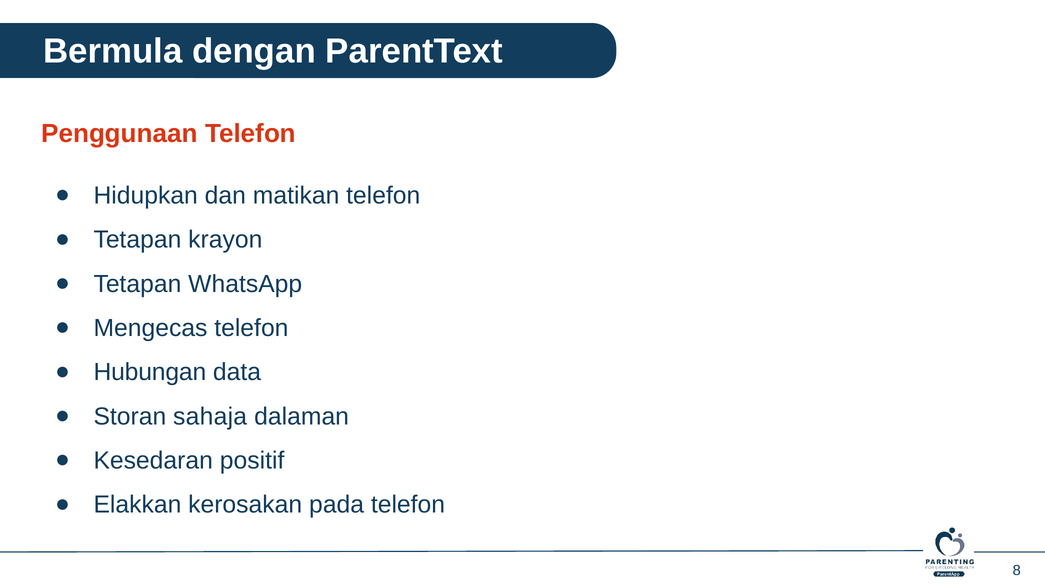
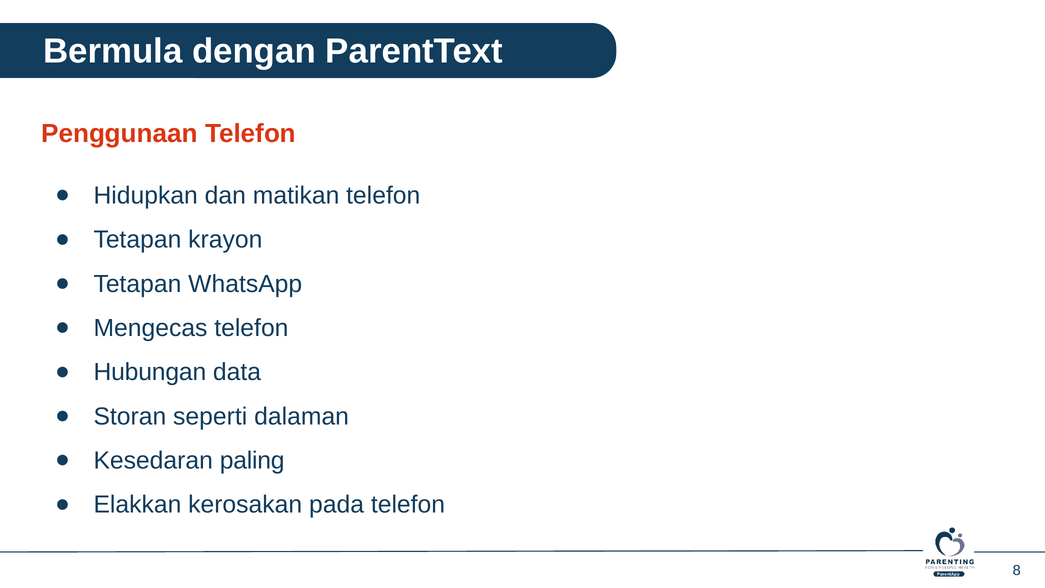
sahaja: sahaja -> seperti (210, 416)
positif: positif -> paling (252, 460)
